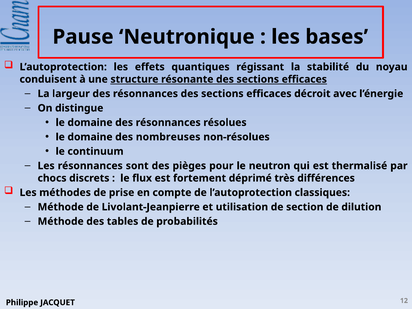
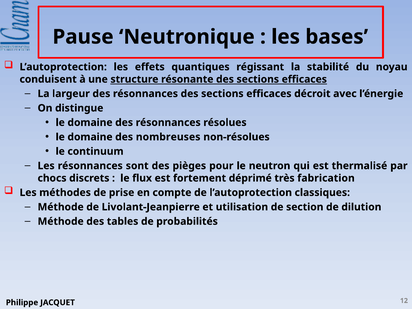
différences: différences -> fabrication (326, 178)
